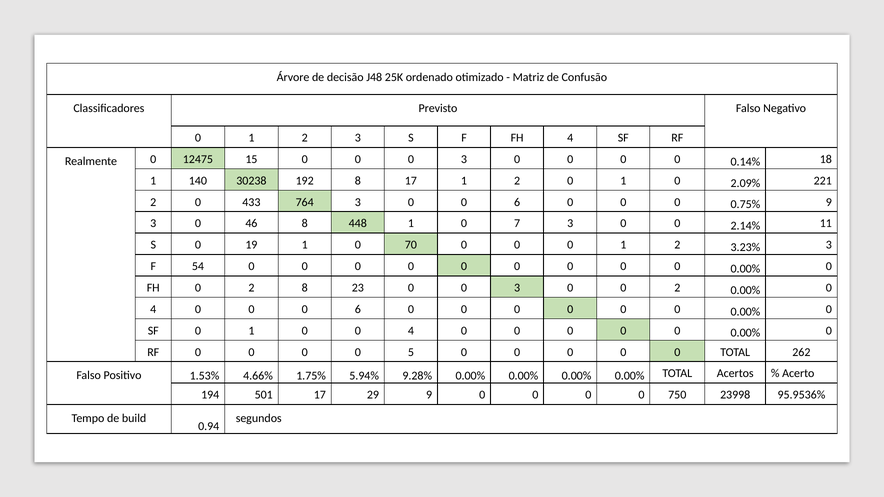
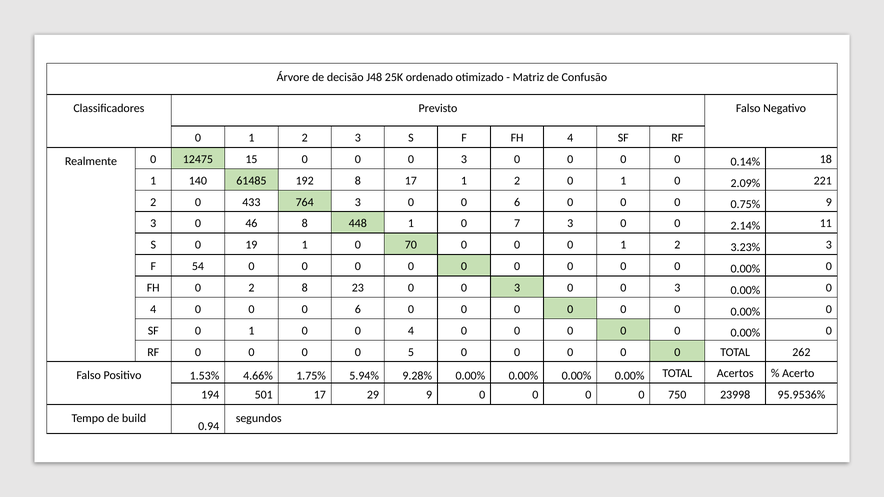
30238: 30238 -> 61485 (251, 181)
3 0 0 2: 2 -> 3 (677, 288)
